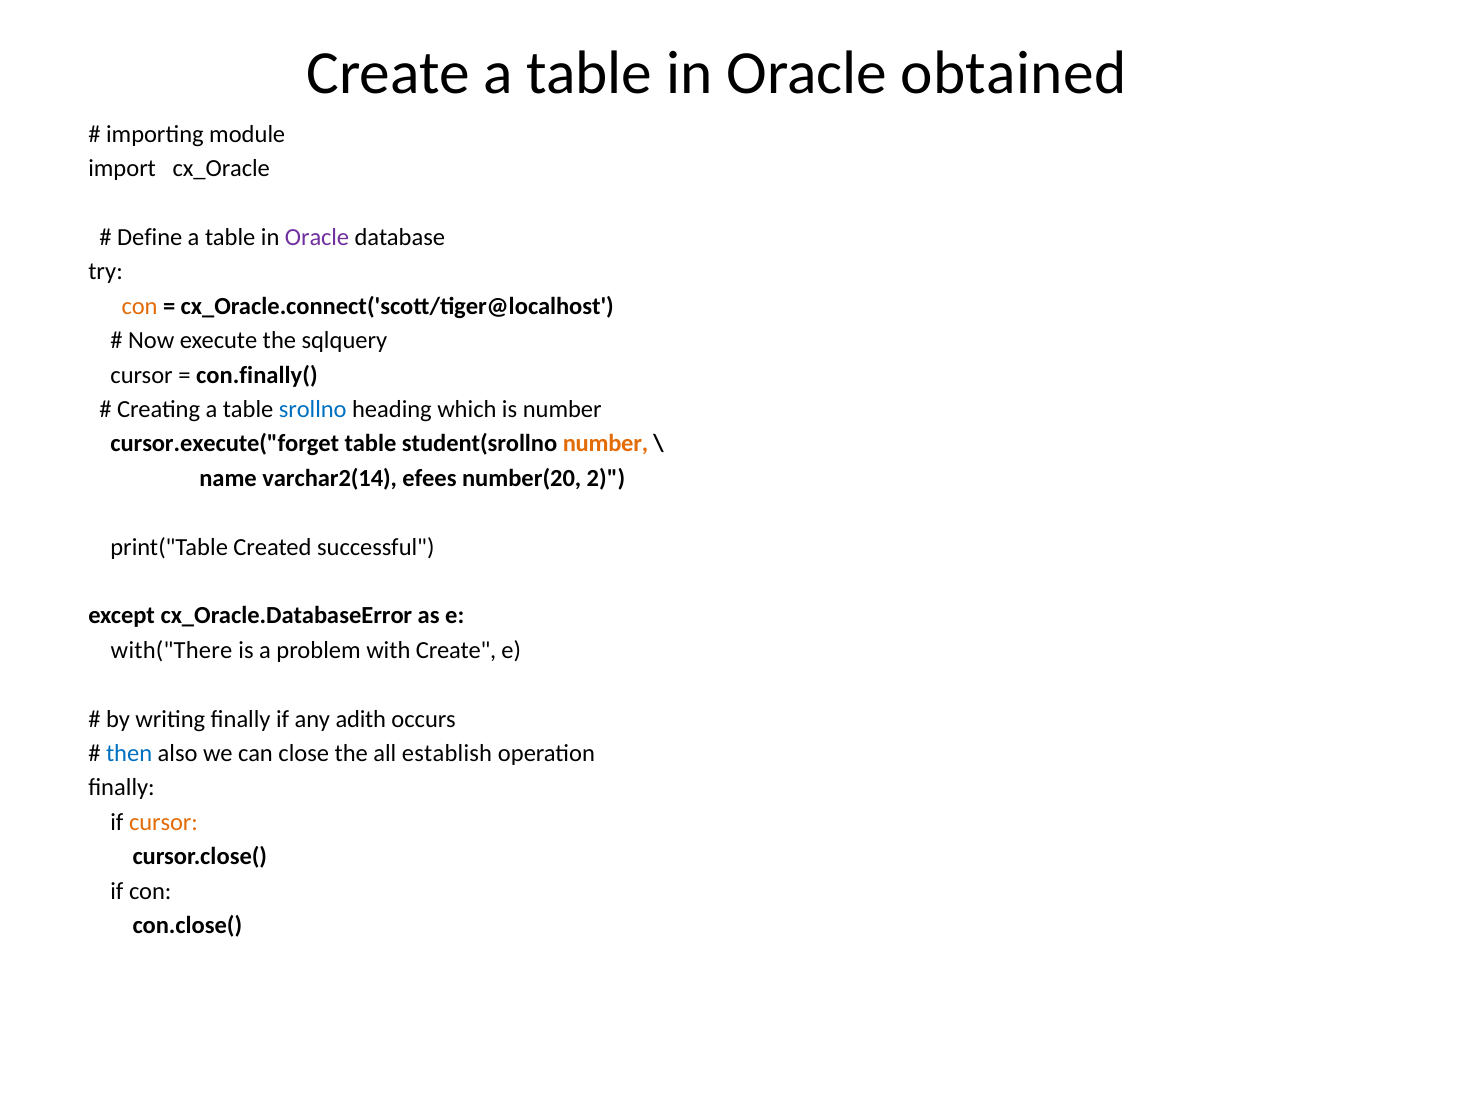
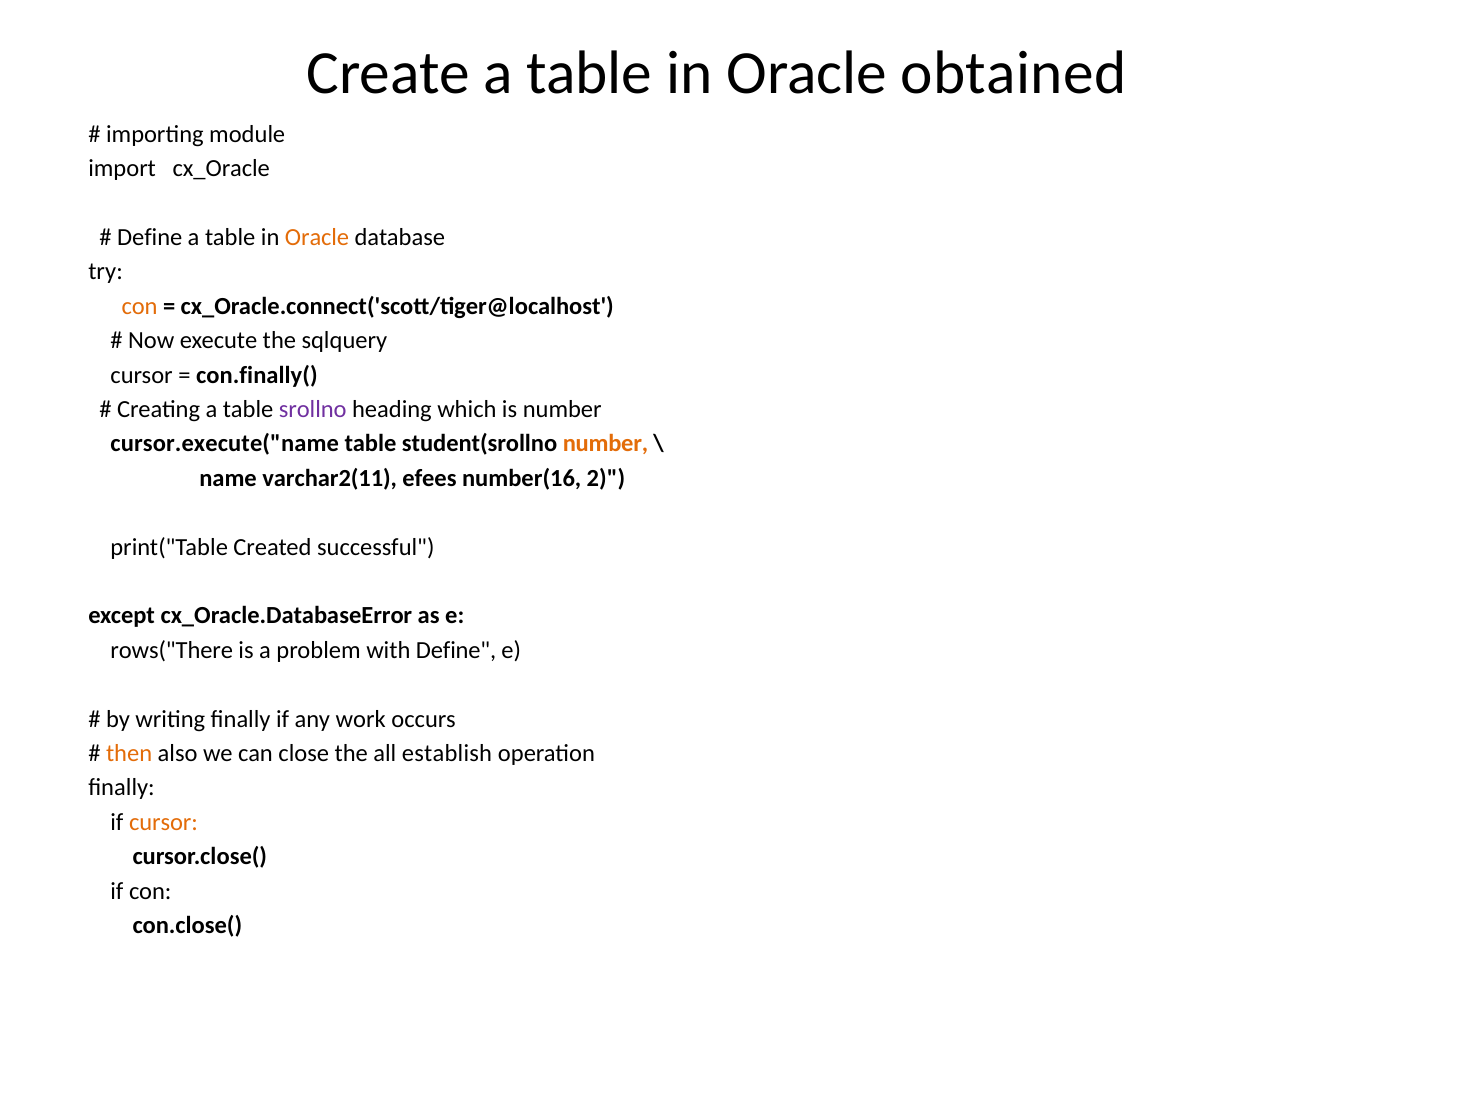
Oracle colour: purple -> orange (317, 237)
srollno colour: blue -> purple (313, 409)
cursor.execute("forget: cursor.execute("forget -> cursor.execute("name (225, 444)
varchar2(14: varchar2(14 -> varchar2(11 (330, 478)
number(20: number(20 -> number(16 (522, 478)
with("There: with("There -> rows("There (172, 650)
with Create: Create -> Define (456, 650)
adith: adith -> work (361, 719)
then colour: blue -> orange (129, 753)
